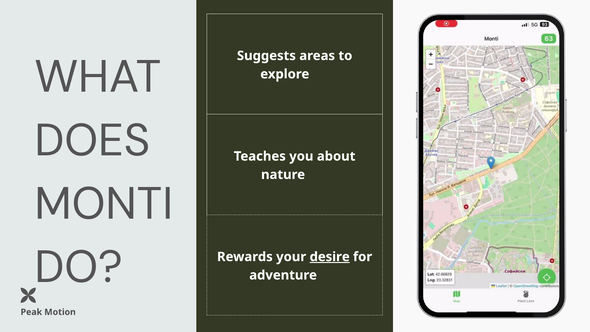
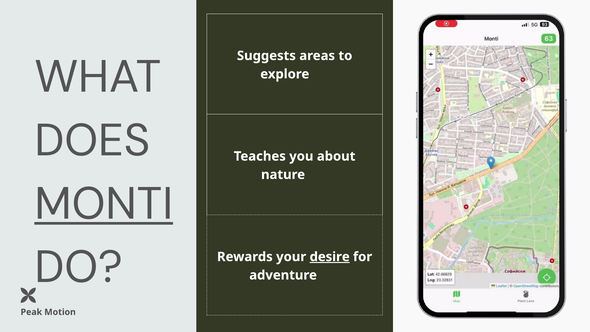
MONTI underline: none -> present (104, 204)
